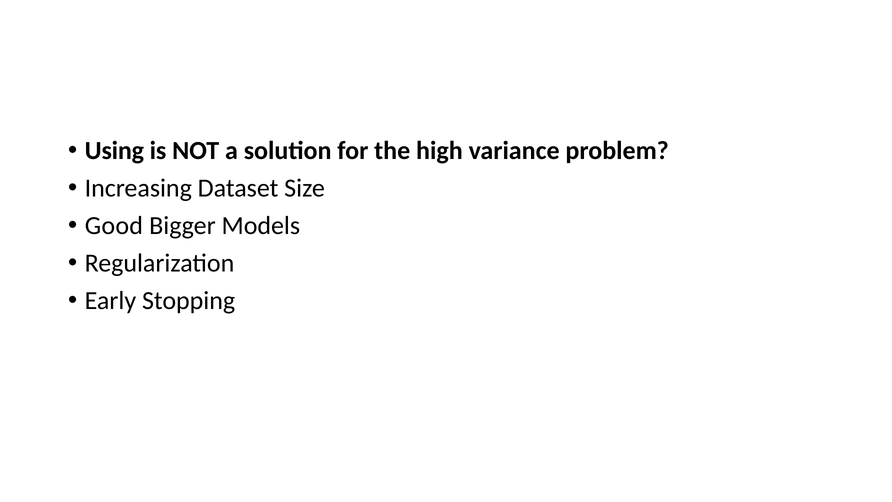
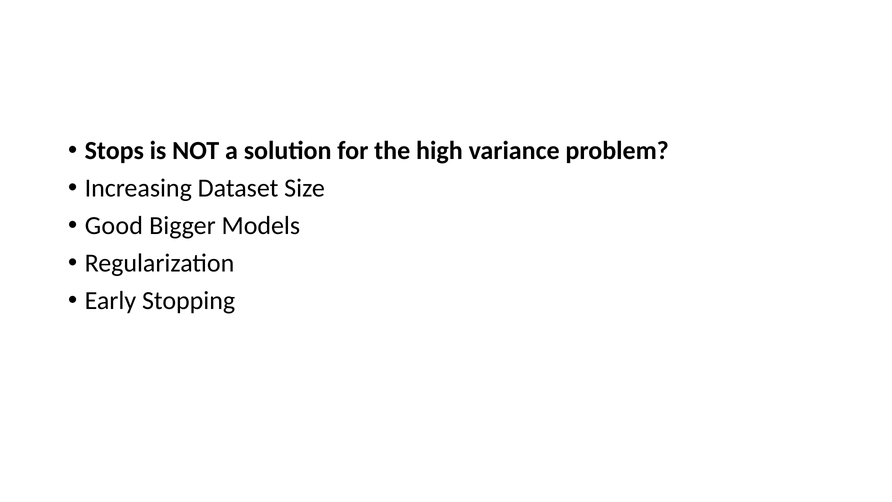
Using: Using -> Stops (114, 151)
